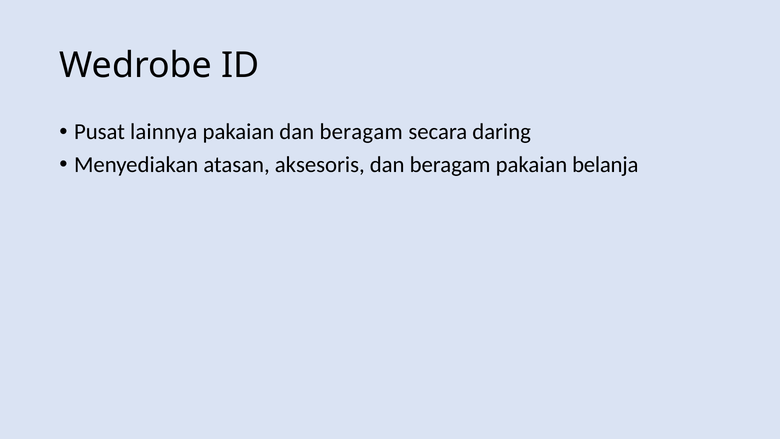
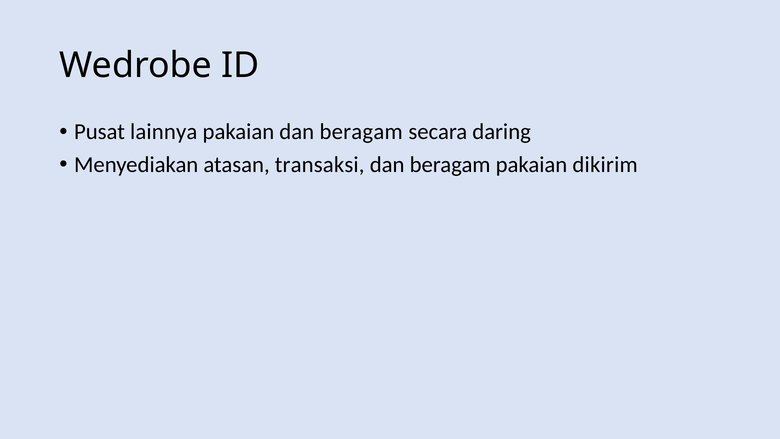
aksesoris: aksesoris -> transaksi (320, 164)
belanja: belanja -> dikirim (605, 164)
